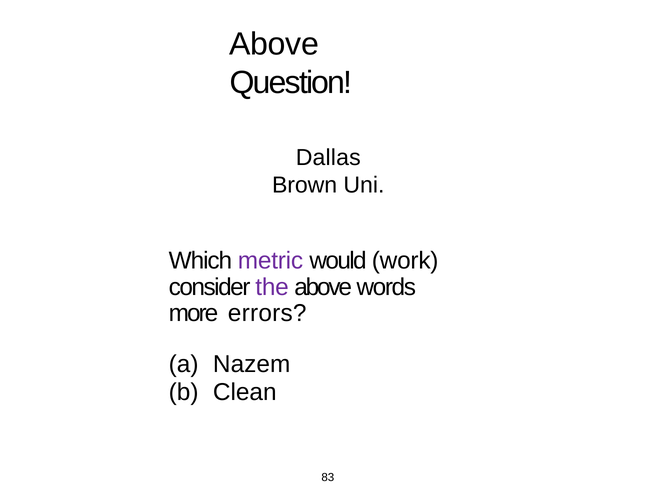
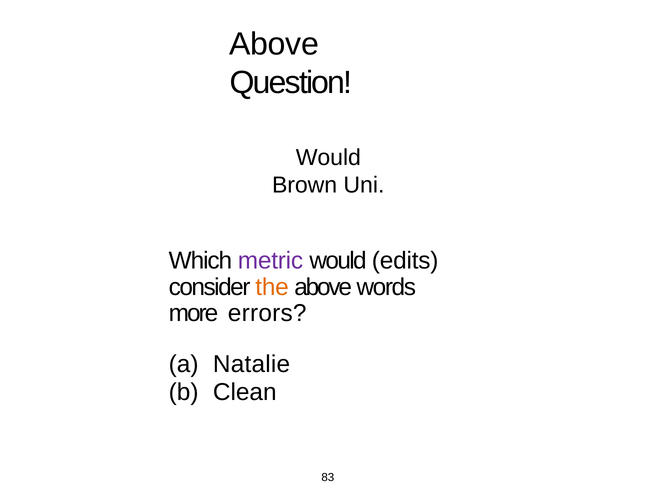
Dallas: Dallas -> Would (328, 158)
work: work -> edits (405, 261)
the colour: purple -> orange (272, 287)
Nazem: Nazem -> Natalie (252, 364)
